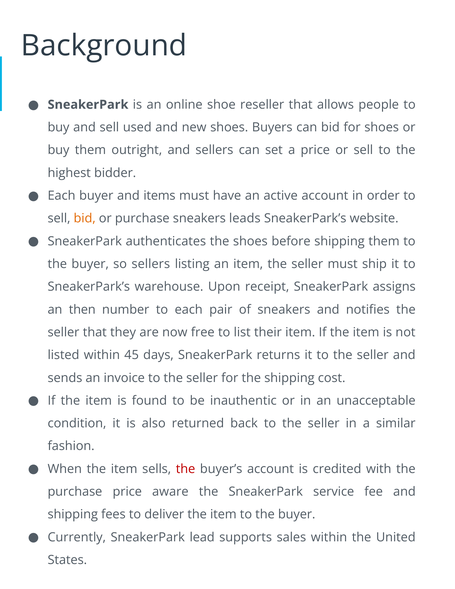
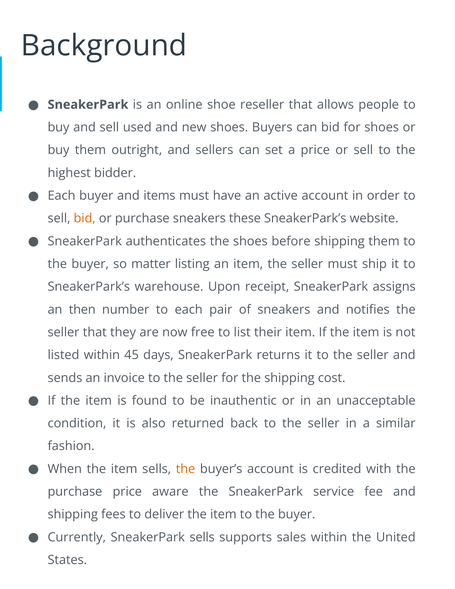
leads: leads -> these (245, 218)
so sellers: sellers -> matter (151, 264)
the colour: red -> orange (186, 469)
SneakerPark lead: lead -> sells (202, 537)
